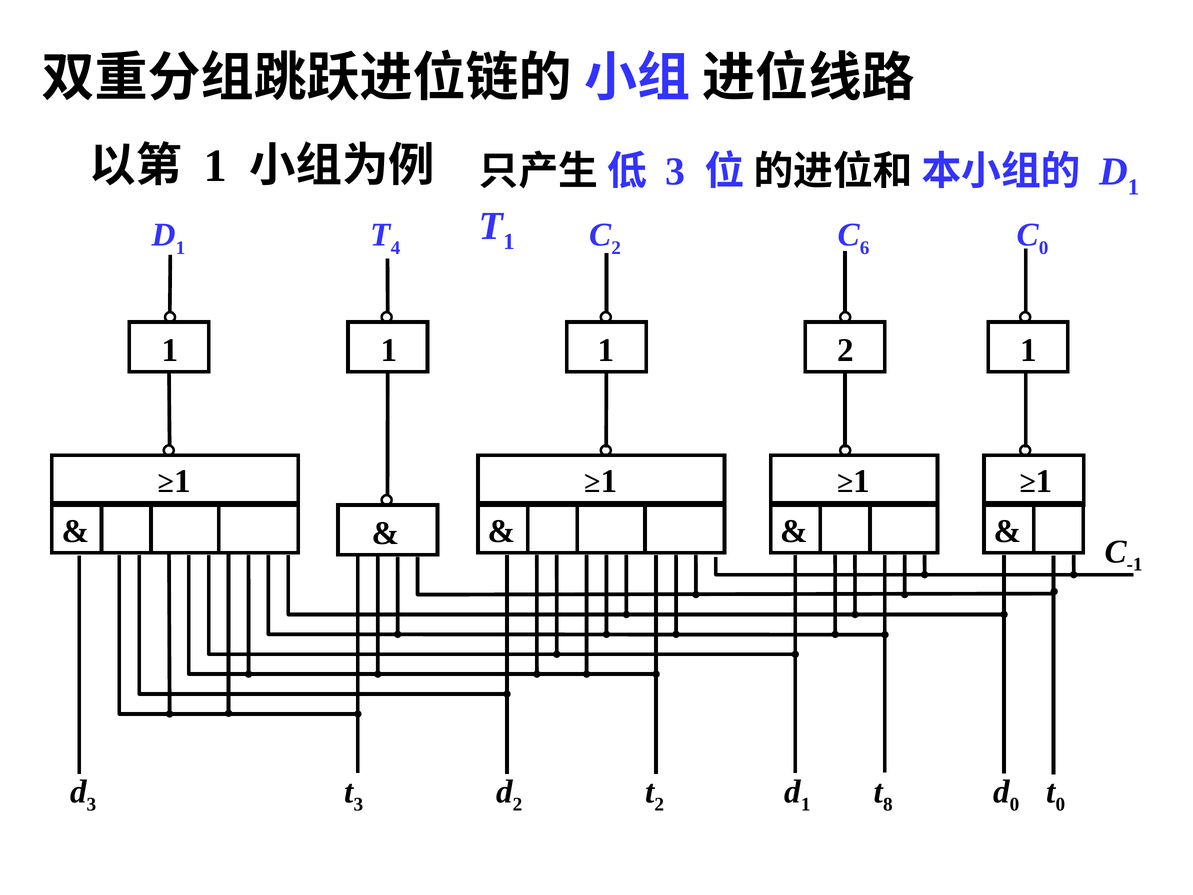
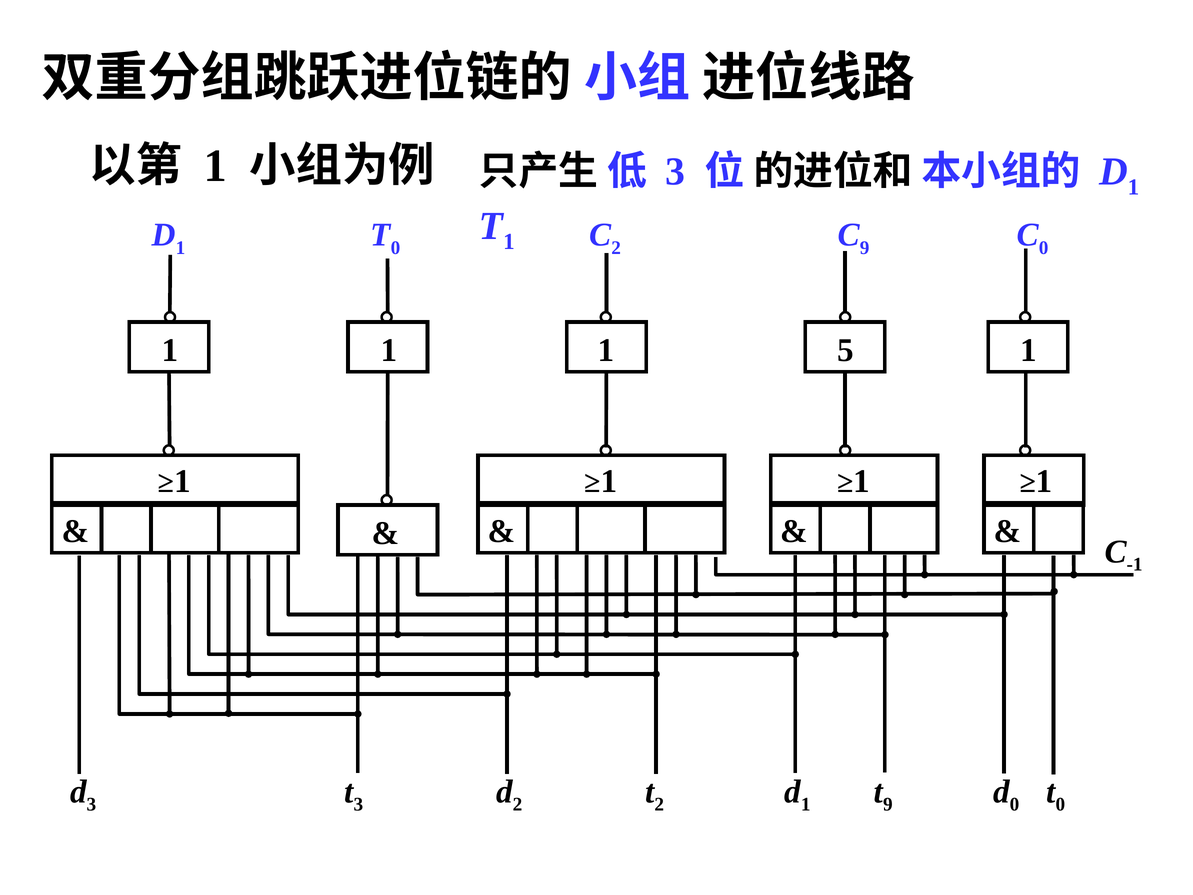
6: 6 -> 9 (865, 248)
4: 4 -> 0 (396, 248)
1 2: 2 -> 5 (845, 350)
8: 8 -> 9 (888, 804)
